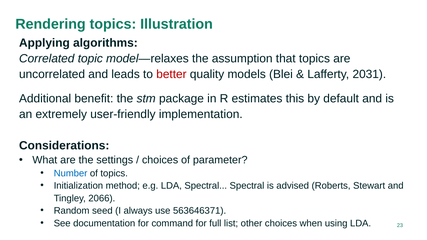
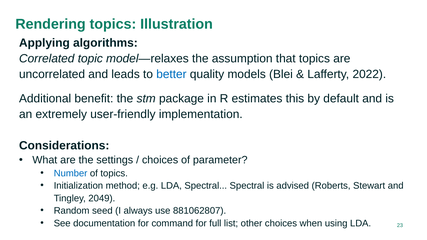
better colour: red -> blue (171, 74)
2031: 2031 -> 2022 (369, 74)
2066: 2066 -> 2049 (102, 198)
563646371: 563646371 -> 881062807 (200, 211)
